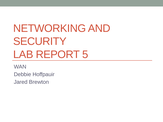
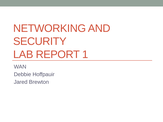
5: 5 -> 1 (85, 55)
